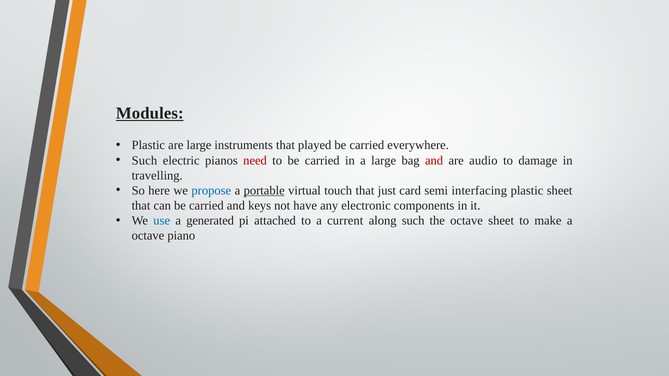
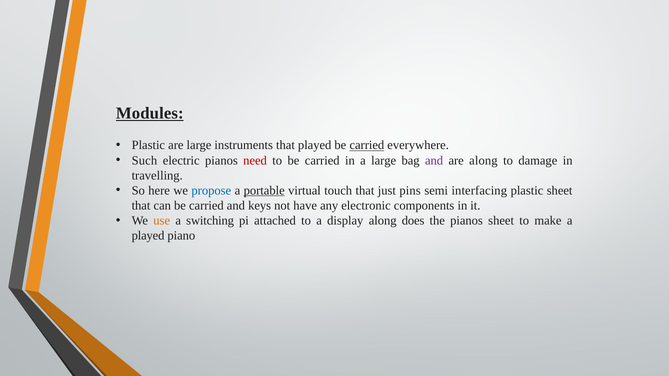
carried underline: none -> present (367, 145)
and colour: red -> purple (434, 161)
are audio: audio -> along (483, 161)
card: card -> pins (410, 191)
use colour: blue -> orange (162, 221)
generated: generated -> switching (210, 221)
current: current -> display (345, 221)
along such: such -> does (413, 221)
the octave: octave -> pianos (467, 221)
octave: octave -> played (148, 236)
